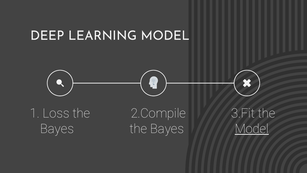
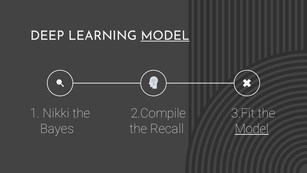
MODEL underline: none -> present (165, 35)
Loss: Loss -> Nikki (56, 113)
Bayes: Bayes -> Recall (167, 129)
